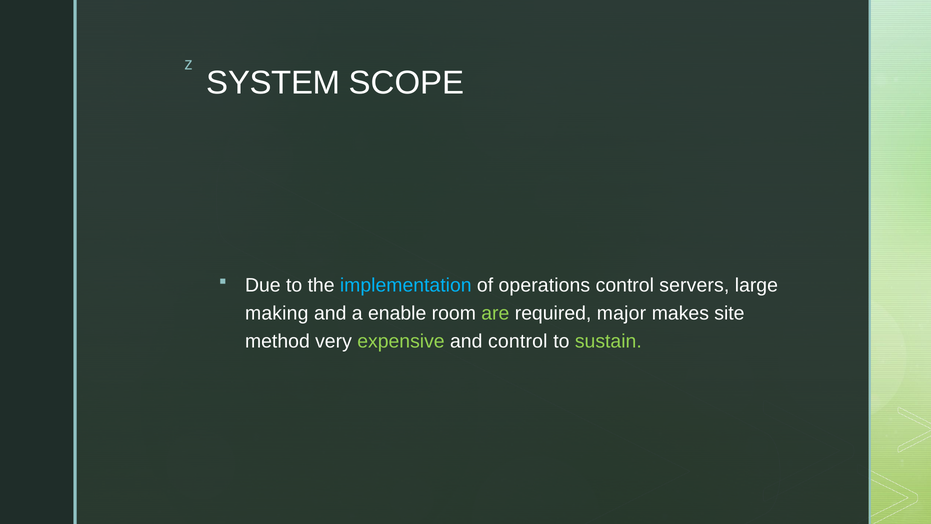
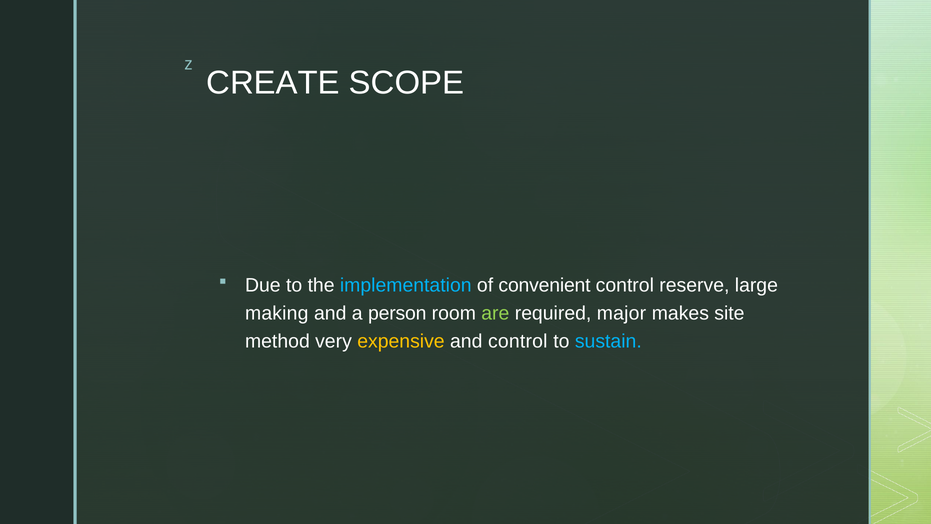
SYSTEM: SYSTEM -> CREATE (273, 83)
operations: operations -> convenient (545, 285)
servers: servers -> reserve (694, 285)
enable: enable -> person (397, 313)
expensive colour: light green -> yellow (401, 341)
sustain colour: light green -> light blue (608, 341)
